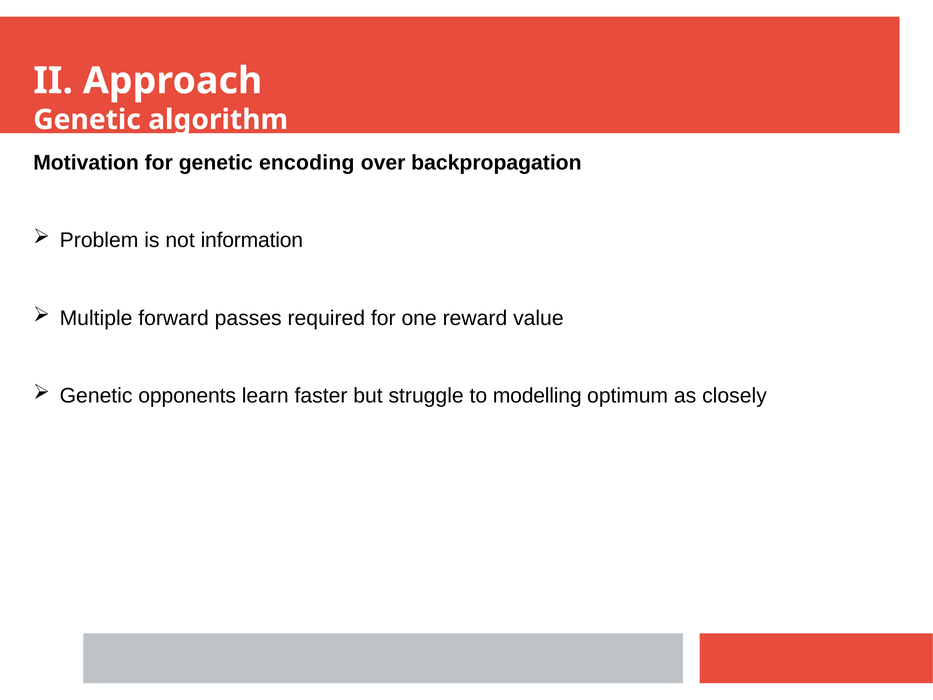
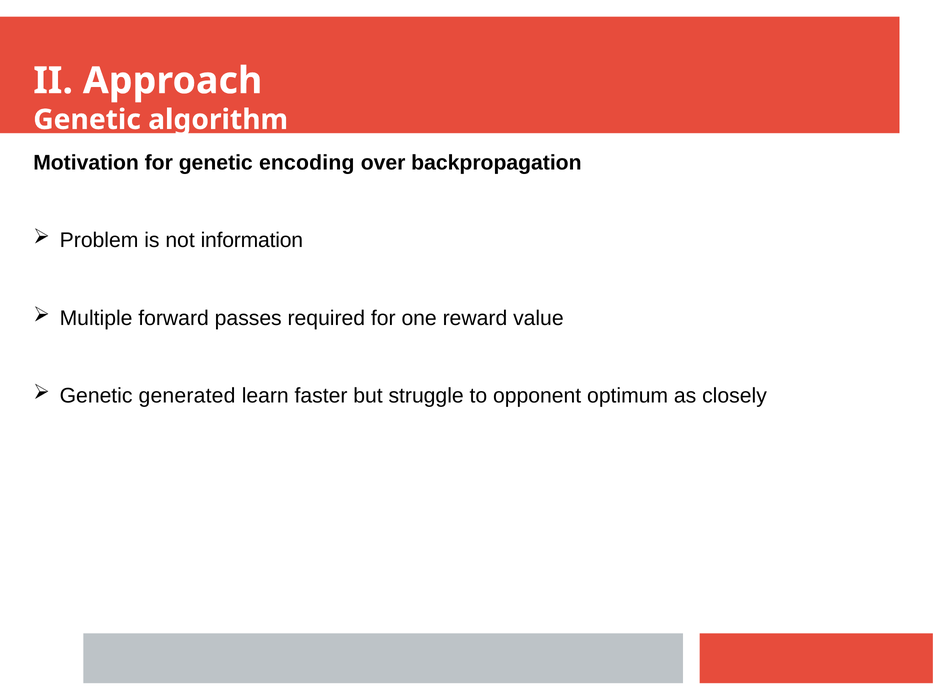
opponents: opponents -> generated (187, 395)
modelling: modelling -> opponent (537, 395)
